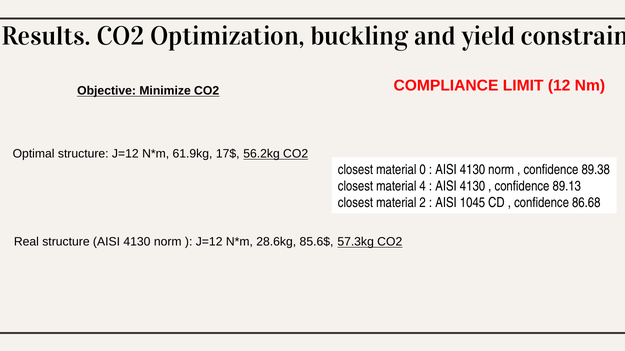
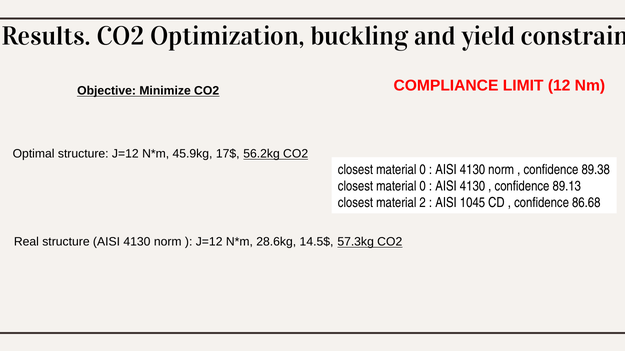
61.9kg: 61.9kg -> 45.9kg (193, 154)
4: 4 -> 0 (423, 187)
85.6$: 85.6$ -> 14.5$ (317, 242)
